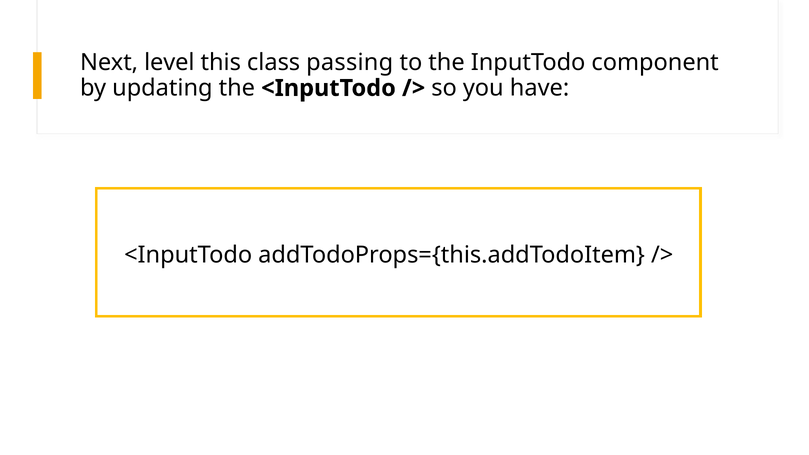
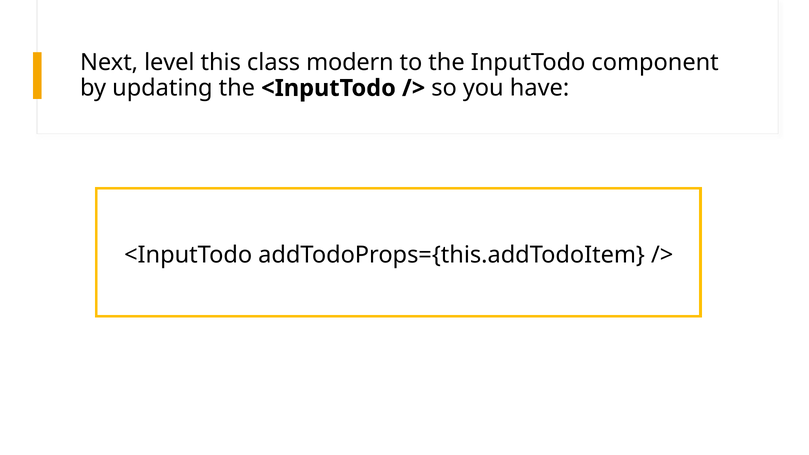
passing: passing -> modern (350, 63)
